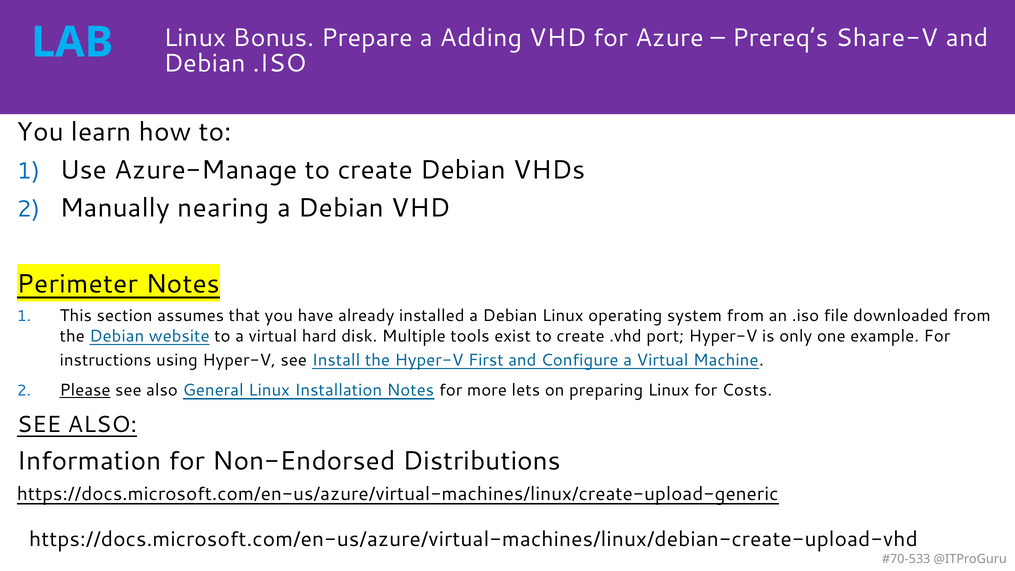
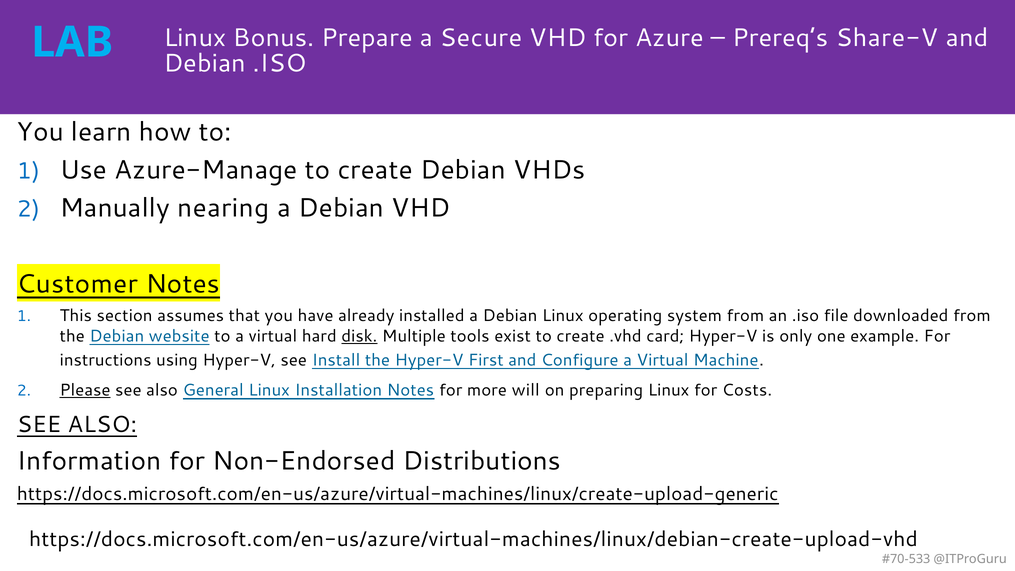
Adding: Adding -> Secure (481, 38)
Perimeter: Perimeter -> Customer (77, 284)
disk underline: none -> present (359, 336)
port: port -> card (665, 336)
lets: lets -> will (526, 390)
